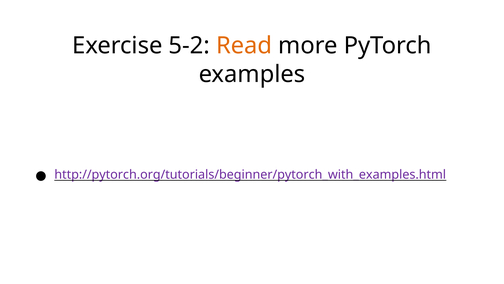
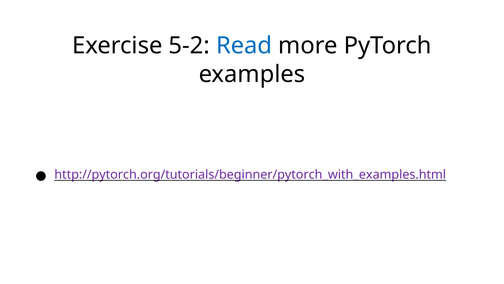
Read colour: orange -> blue (244, 46)
